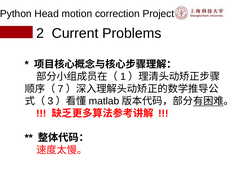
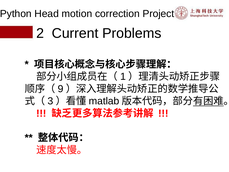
7: 7 -> 9 (61, 89)
